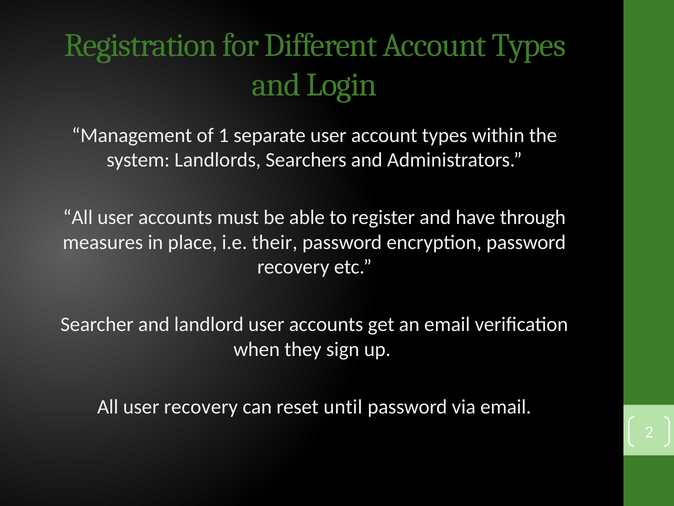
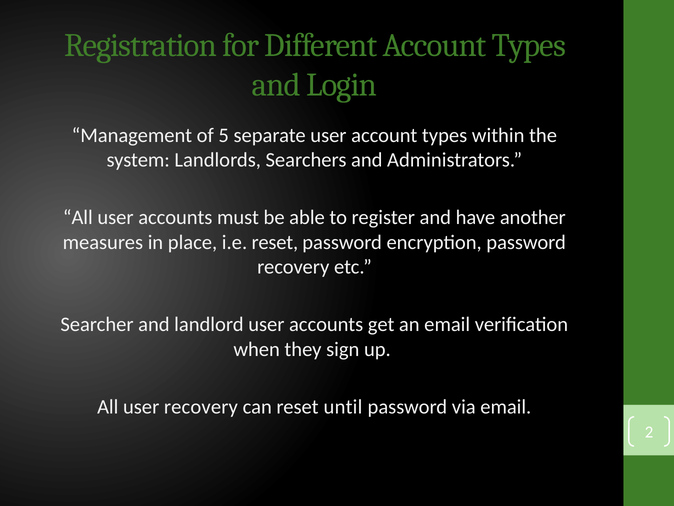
1: 1 -> 5 (224, 135)
through: through -> another (533, 217)
i.e their: their -> reset (275, 242)
